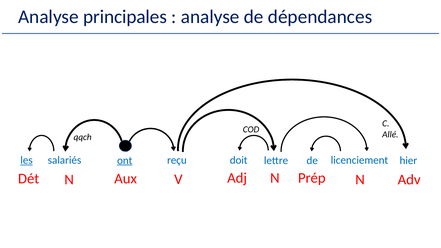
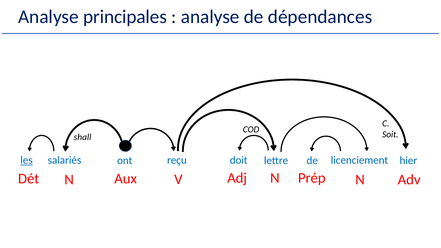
Allé: Allé -> Soit (390, 135)
qqch: qqch -> shall (83, 137)
ont underline: present -> none (125, 160)
